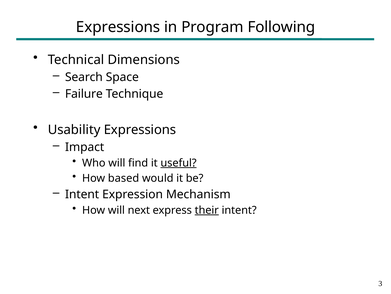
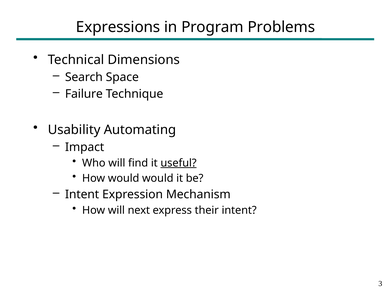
Following: Following -> Problems (281, 27)
Usability Expressions: Expressions -> Automating (140, 129)
How based: based -> would (124, 178)
their underline: present -> none (207, 210)
